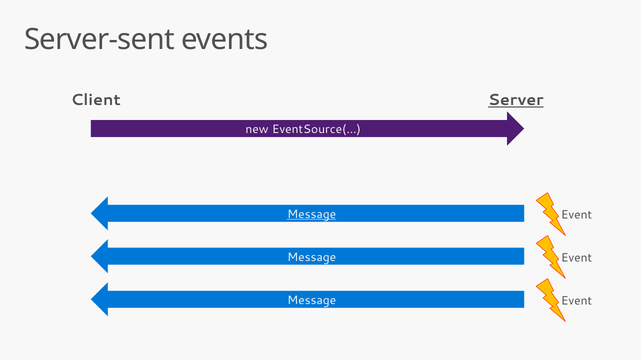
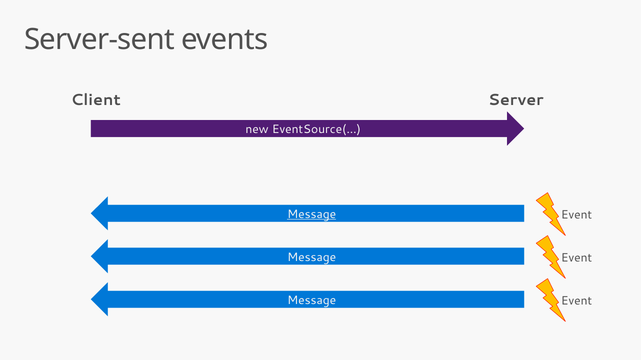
Server underline: present -> none (516, 100)
